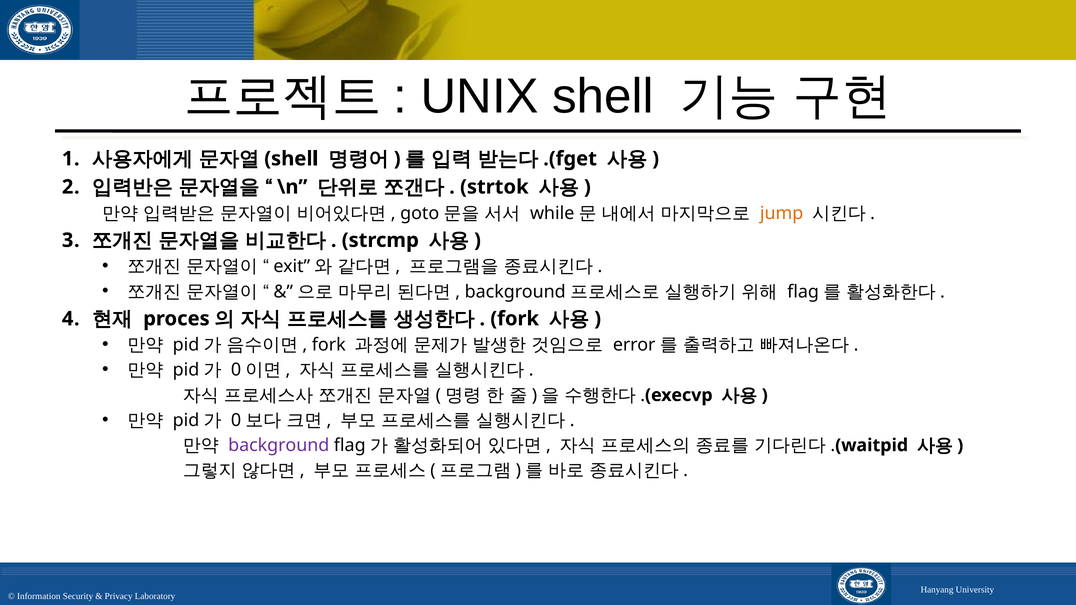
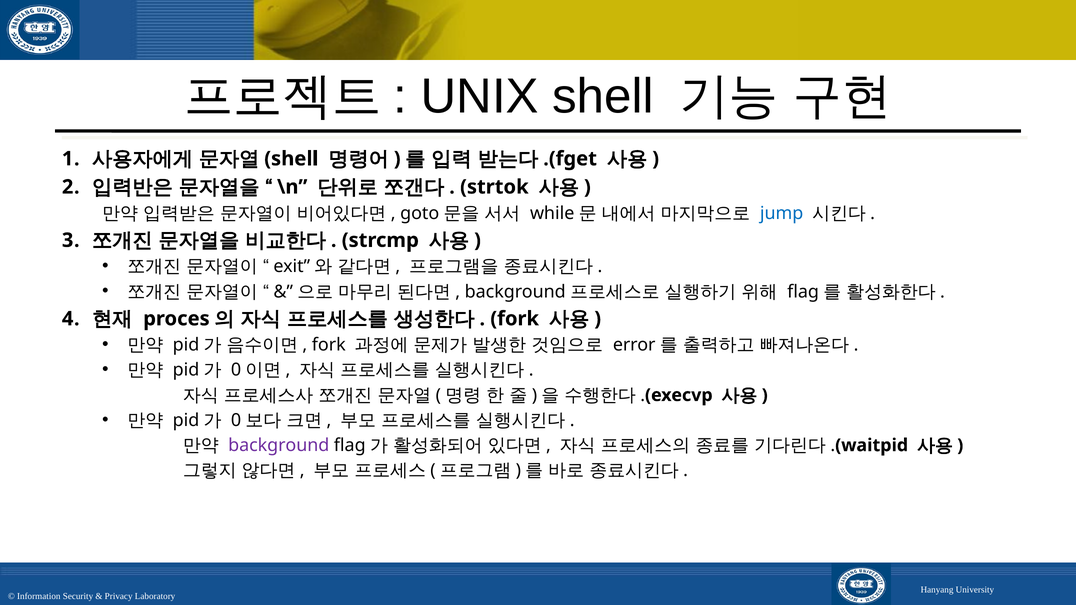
jump colour: orange -> blue (782, 213)
